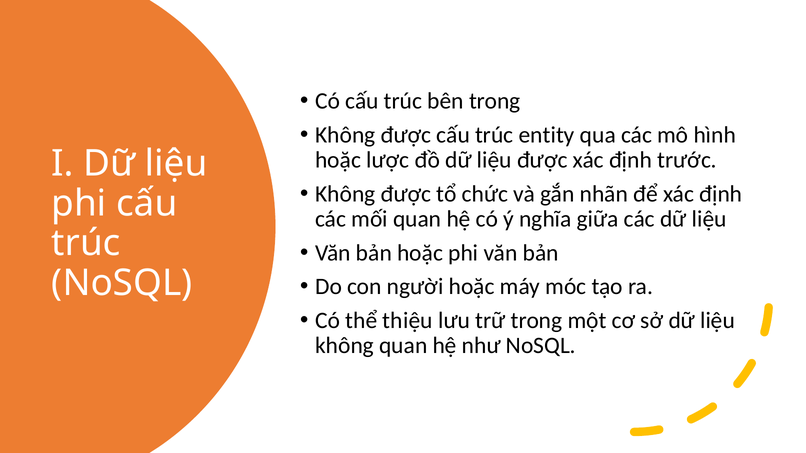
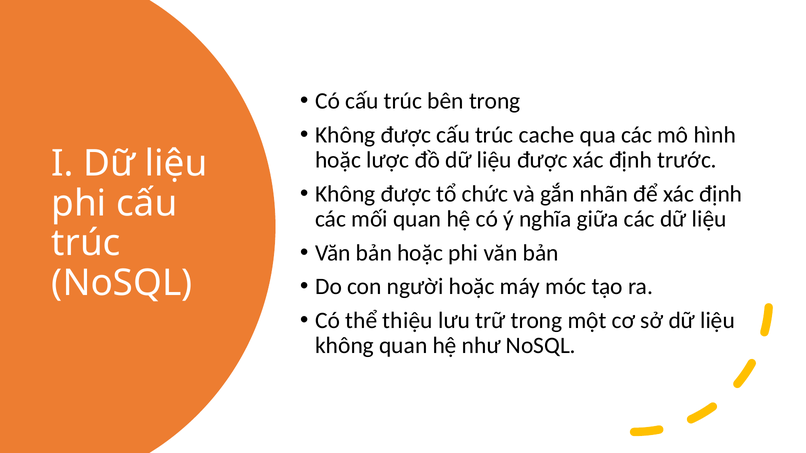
entity: entity -> cache (547, 135)
